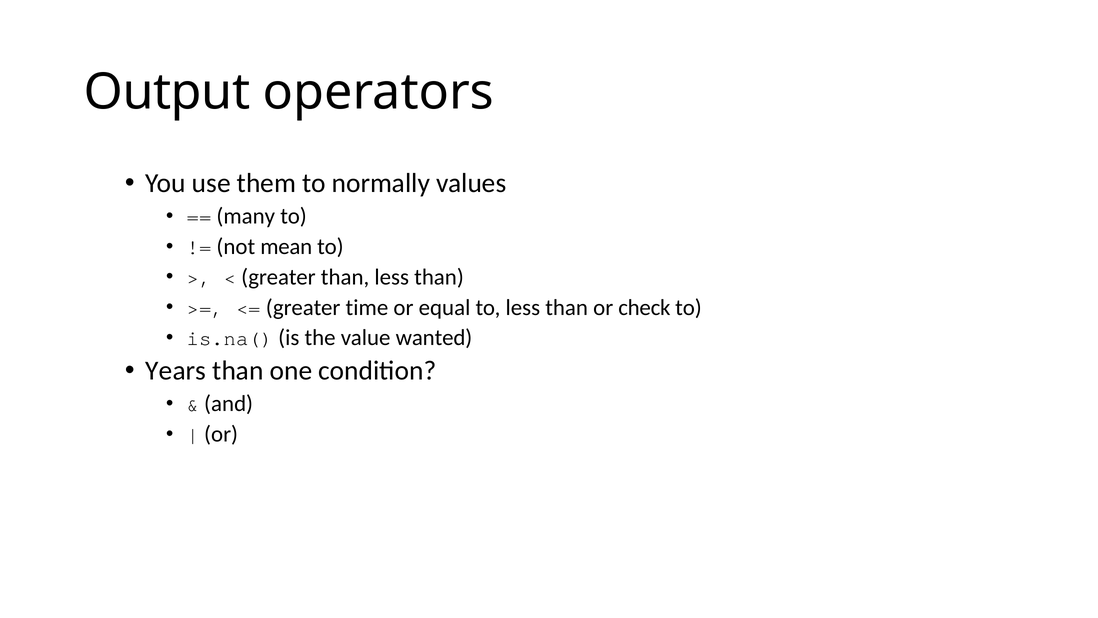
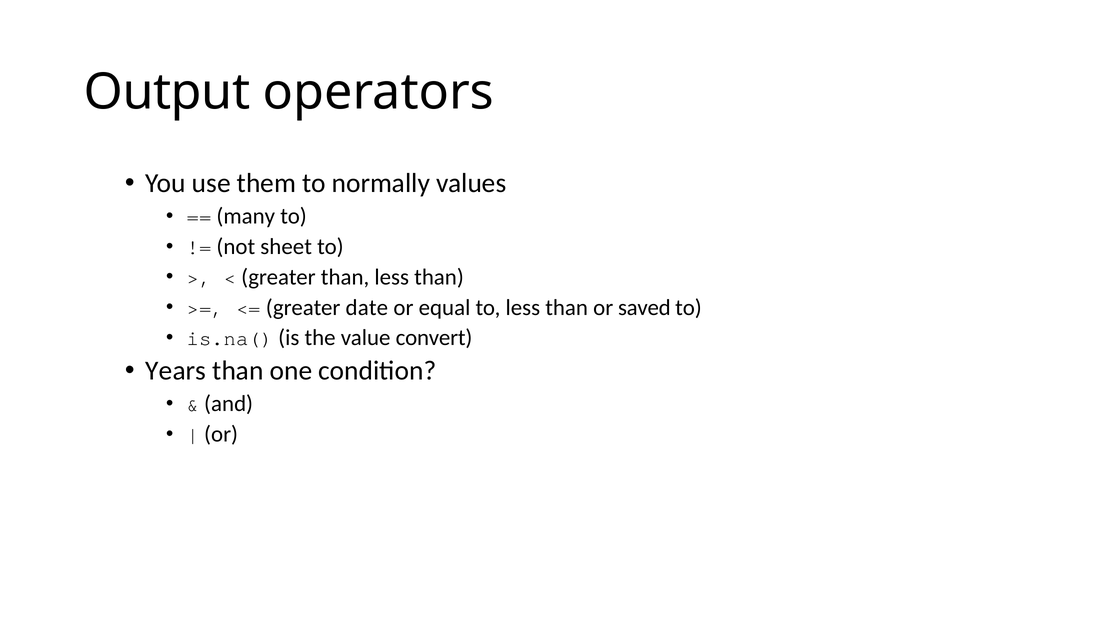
mean: mean -> sheet (286, 246)
time: time -> date (367, 307)
check: check -> saved (644, 307)
wanted: wanted -> convert (434, 338)
